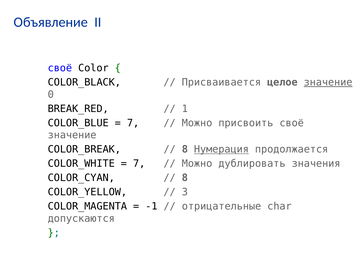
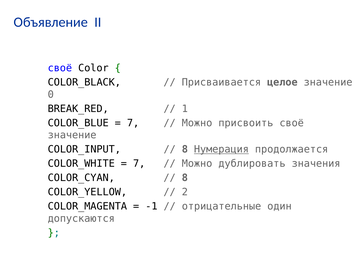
значение underline: present -> none (328, 82)
COLOR_BREAK: COLOR_BREAK -> COLOR_INPUT (84, 149)
3: 3 -> 2 (185, 192)
char: char -> один (279, 206)
